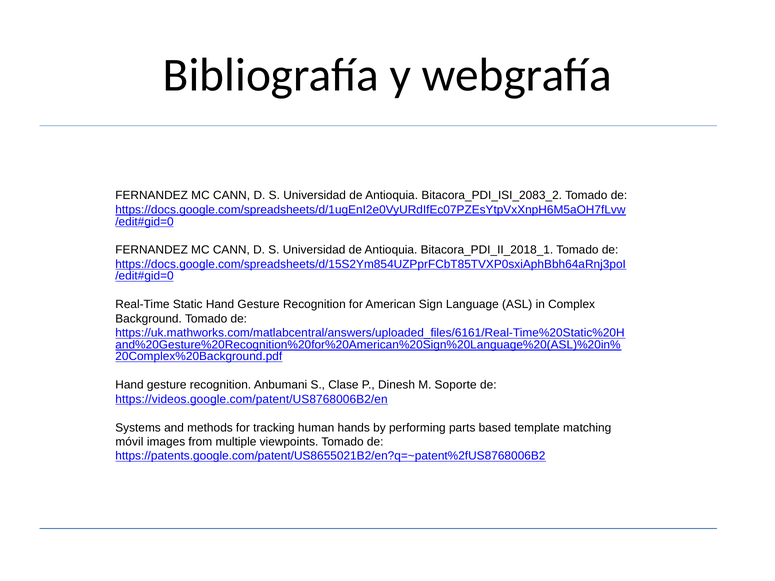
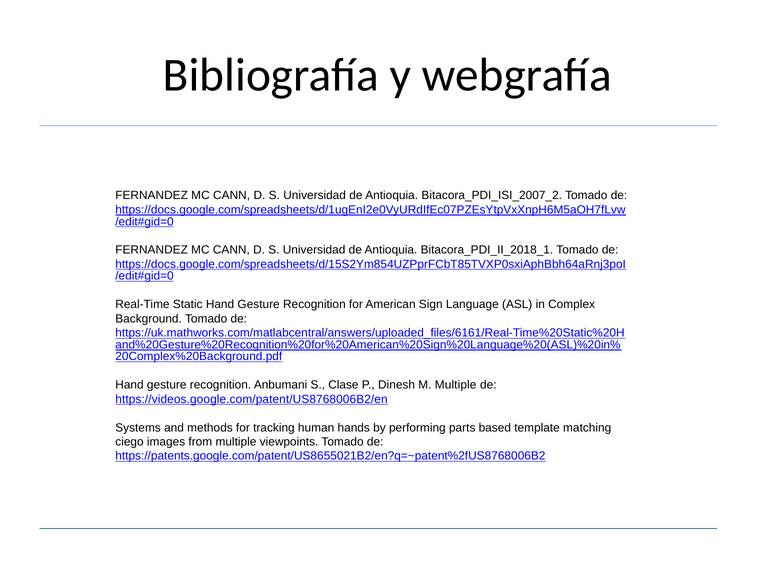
Bitacora_PDI_ISI_2083_2: Bitacora_PDI_ISI_2083_2 -> Bitacora_PDI_ISI_2007_2 (492, 196)
M Soporte: Soporte -> Multiple (456, 385)
móvil: móvil -> ciego (129, 442)
